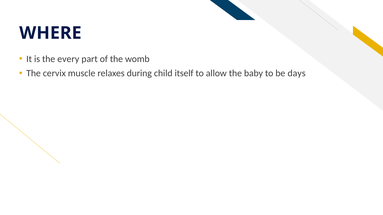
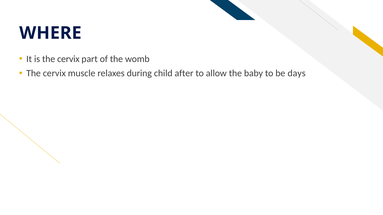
is the every: every -> cervix (68, 59)
itself: itself -> after (184, 73)
